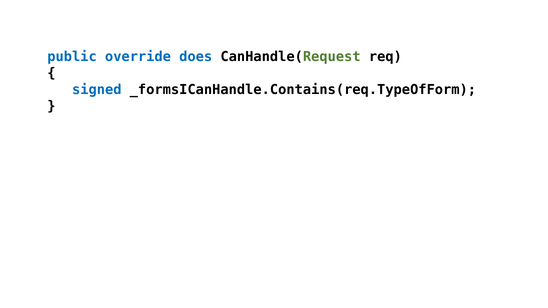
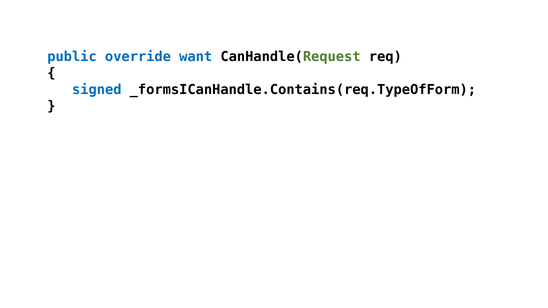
does: does -> want (196, 57)
